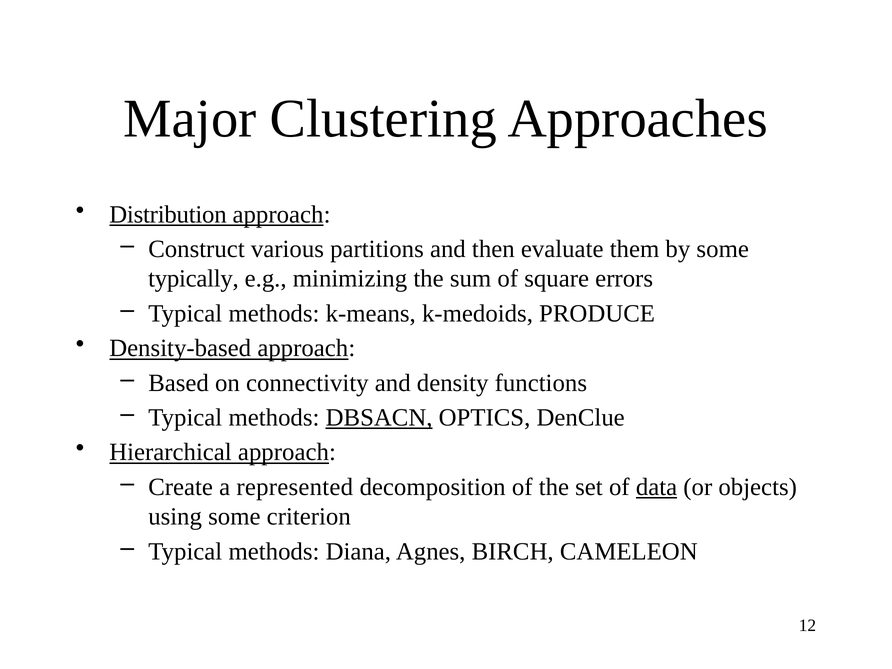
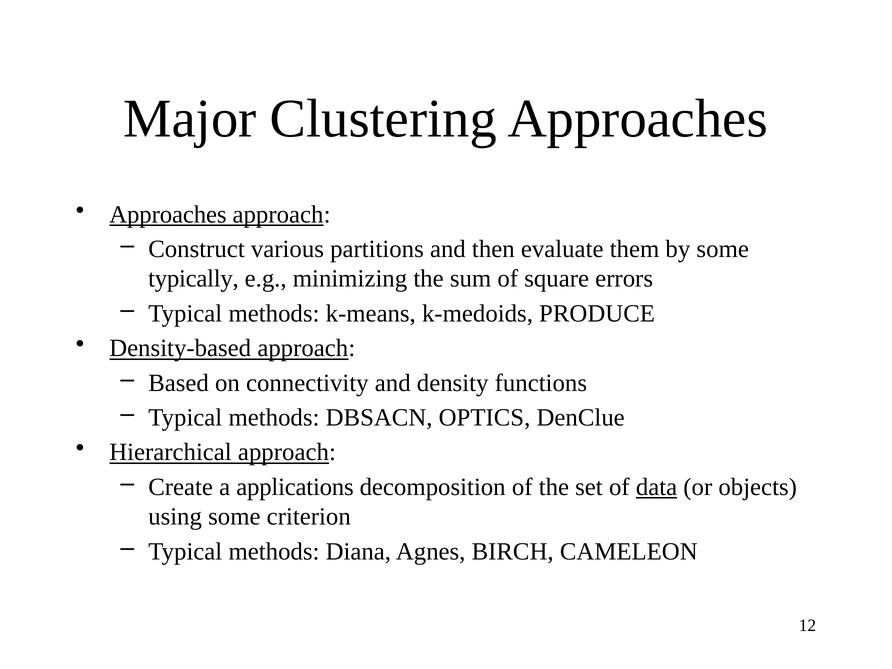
Distribution: Distribution -> Approaches (168, 214)
DBSACN underline: present -> none (379, 418)
represented: represented -> applications (295, 487)
